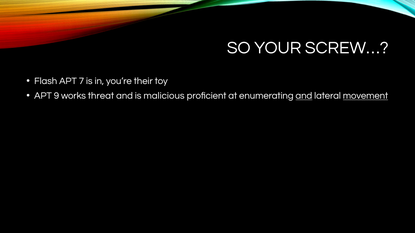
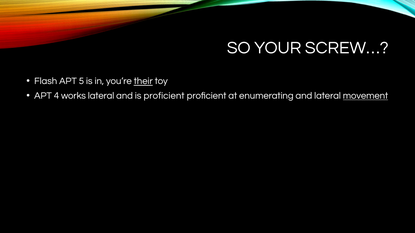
7: 7 -> 5 (81, 81)
their underline: none -> present (143, 81)
9: 9 -> 4 (56, 96)
works threat: threat -> lateral (101, 96)
is malicious: malicious -> proficient (164, 96)
and underline: present -> none (304, 96)
